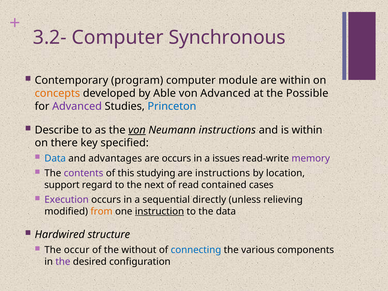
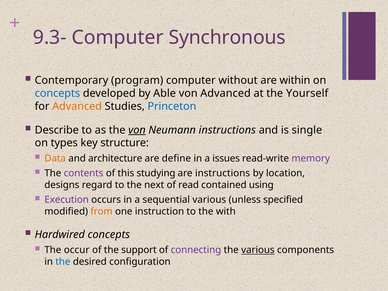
3.2-: 3.2- -> 9.3- (50, 38)
module: module -> without (238, 80)
concepts colour: orange -> blue (57, 93)
Possible: Possible -> Yourself (307, 93)
Advanced colour: purple -> orange (77, 106)
is within: within -> single (307, 130)
there: there -> types (64, 143)
specified: specified -> structure (125, 143)
Data colour: blue -> orange (55, 158)
advantages: advantages -> architecture (115, 158)
are occurs: occurs -> define (176, 158)
support: support -> designs (62, 185)
cases: cases -> using (261, 185)
sequential directly: directly -> various (209, 200)
relieving: relieving -> specified (283, 200)
instruction underline: present -> none (159, 211)
the data: data -> with (226, 211)
Hardwired structure: structure -> concepts (109, 235)
without: without -> support (139, 250)
connecting colour: blue -> purple (196, 250)
various underline: none -> present (258, 250)
the colour: purple -> blue (63, 262)
